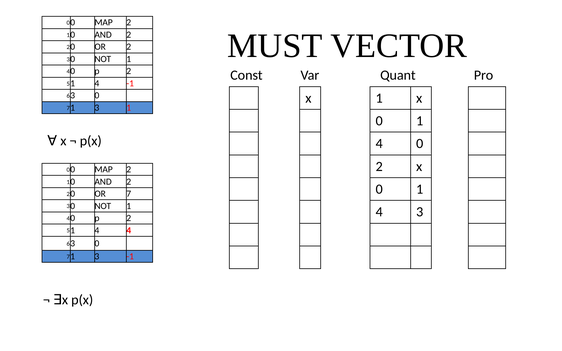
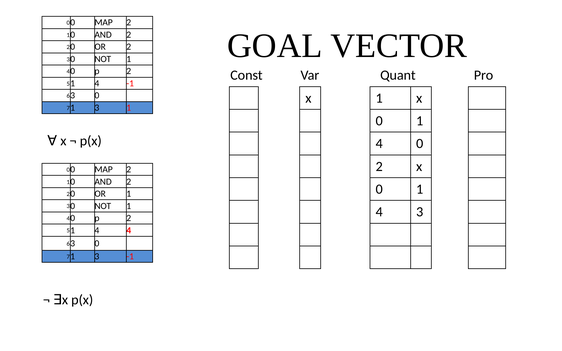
MUST: MUST -> GOAL (275, 46)
OR 7: 7 -> 1 (129, 194)
